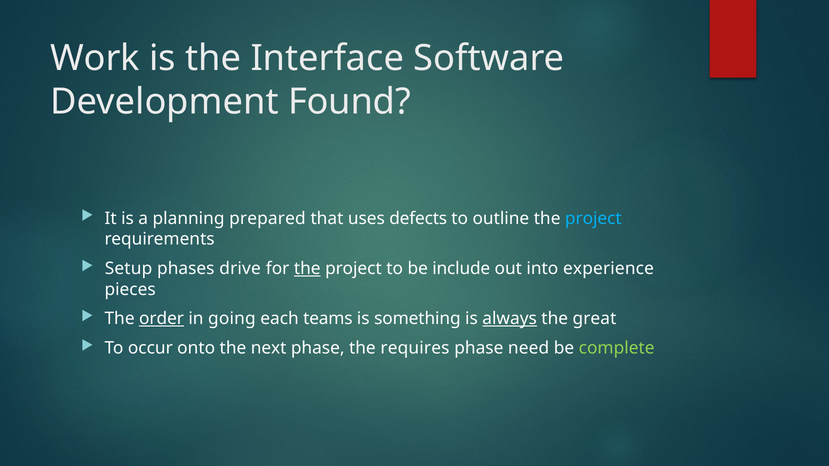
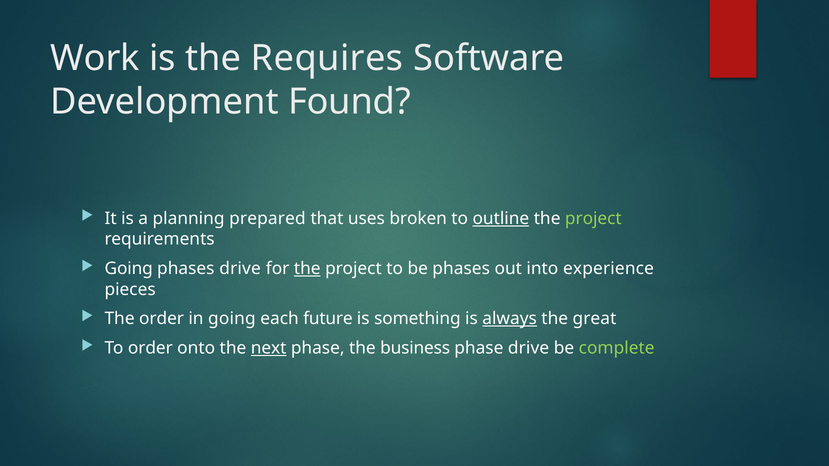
Interface: Interface -> Requires (327, 58)
defects: defects -> broken (418, 219)
outline underline: none -> present (501, 219)
project colour: light blue -> light green (593, 219)
Setup: Setup -> Going (129, 269)
be include: include -> phases (461, 269)
order underline: present -> none (162, 319)
teams: teams -> future (328, 319)
To occur: occur -> order (150, 348)
next underline: none -> present (269, 348)
requires: requires -> business (415, 348)
phase need: need -> drive (529, 348)
